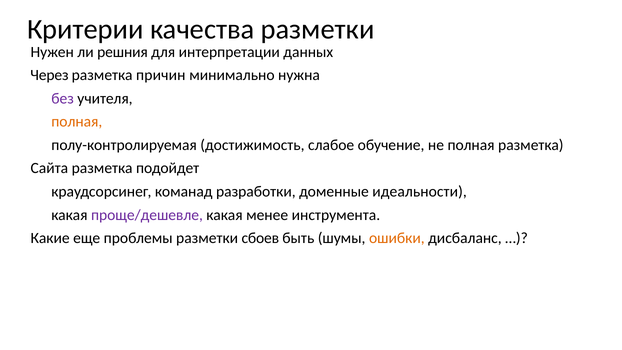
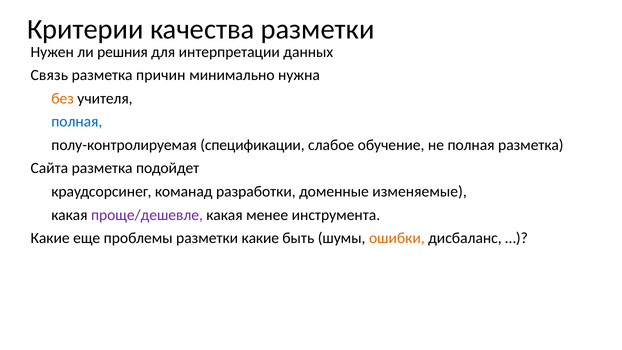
Через: Через -> Связь (49, 75)
без colour: purple -> orange (63, 98)
полная colour: orange -> blue (77, 122)
достижимость: достижимость -> спецификации (252, 145)
идеальности: идеальности -> изменяемые (420, 192)
разметки сбоев: сбоев -> какие (260, 238)
